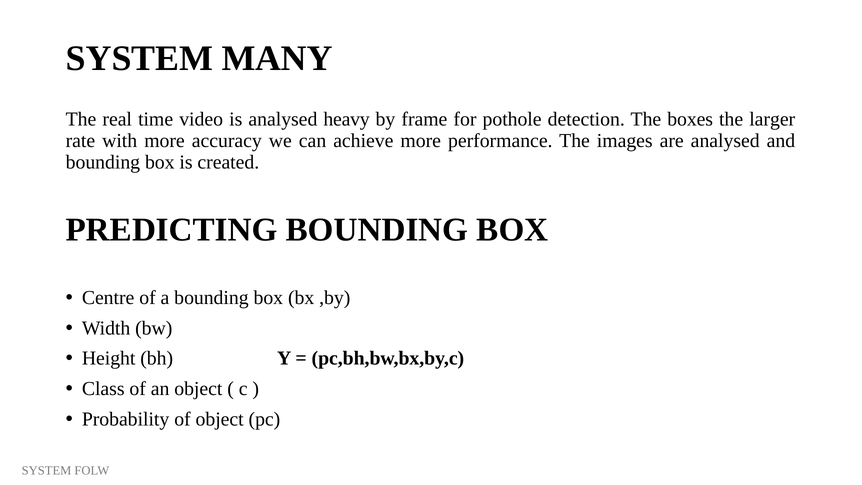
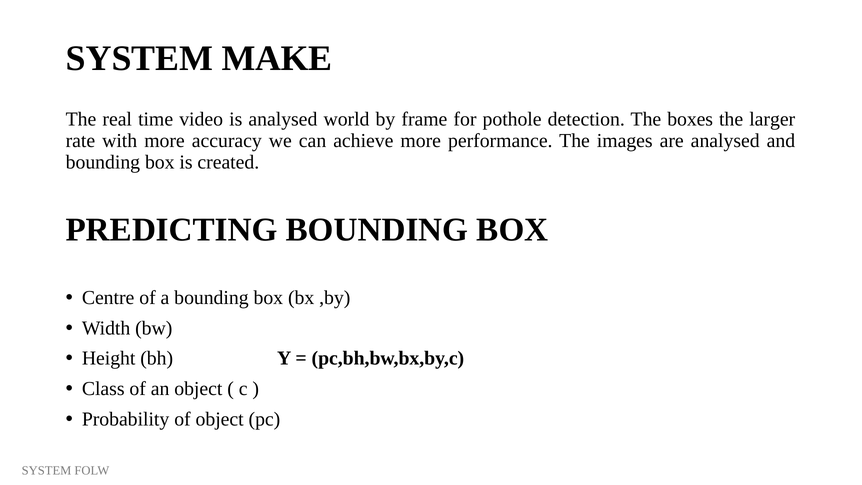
MANY: MANY -> MAKE (277, 58)
heavy: heavy -> world (346, 119)
